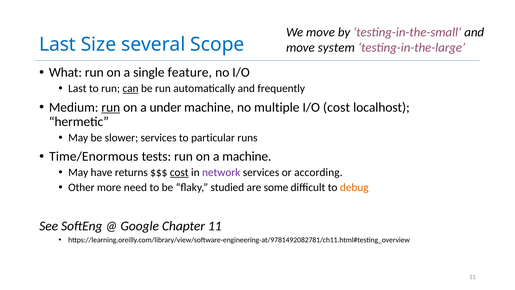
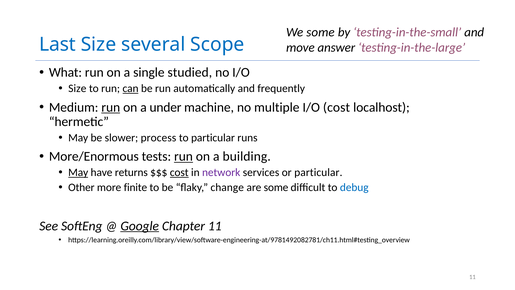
We move: move -> some (320, 32)
system: system -> answer (336, 48)
feature: feature -> studied (190, 72)
Last: Last -> Size (77, 88)
slower services: services -> process (158, 138)
Time/Enormous: Time/Enormous -> More/Enormous (94, 156)
run underline: none -> present (183, 156)
a machine: machine -> building (247, 156)
May underline: none -> present (78, 172)
or according: according -> particular (318, 172)
need: need -> finite (135, 187)
studied: studied -> change (227, 187)
debug colour: orange -> blue (354, 187)
Google underline: none -> present (140, 226)
